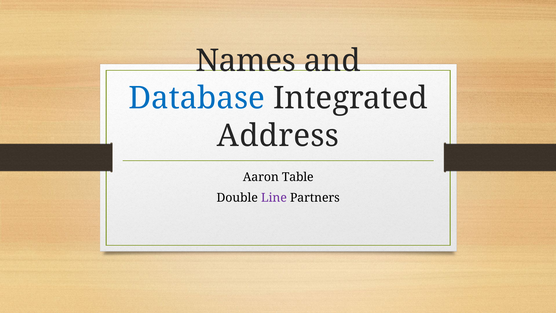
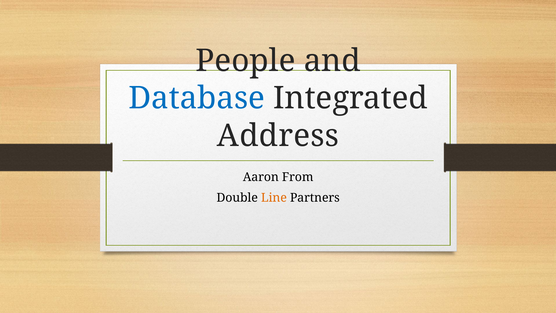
Names: Names -> People (246, 61)
Table: Table -> From (298, 177)
Line colour: purple -> orange (274, 198)
